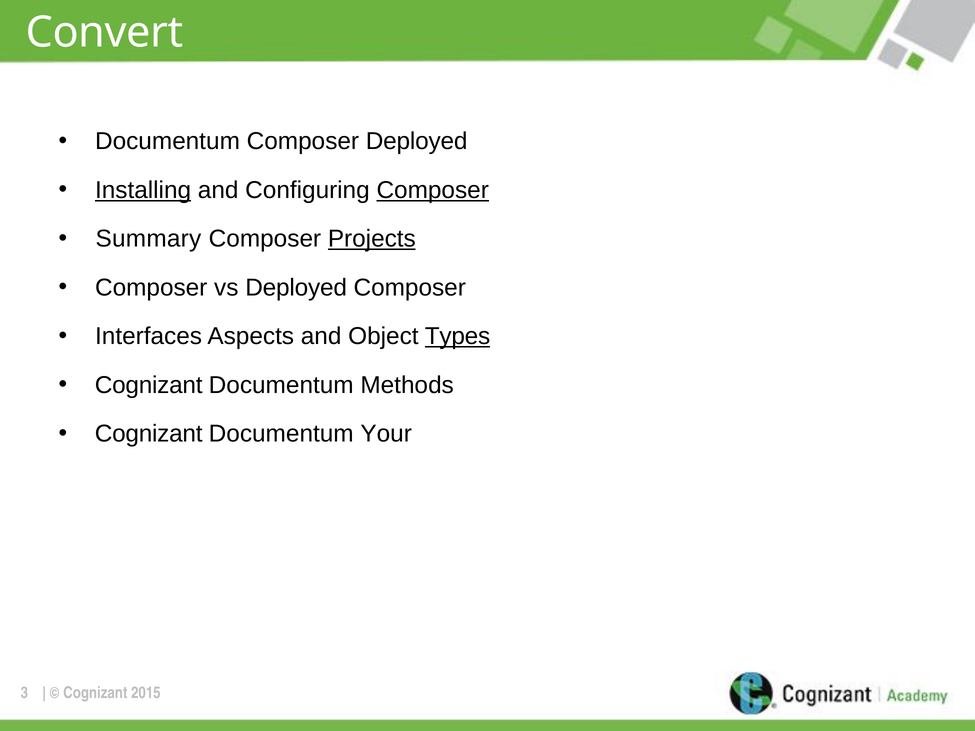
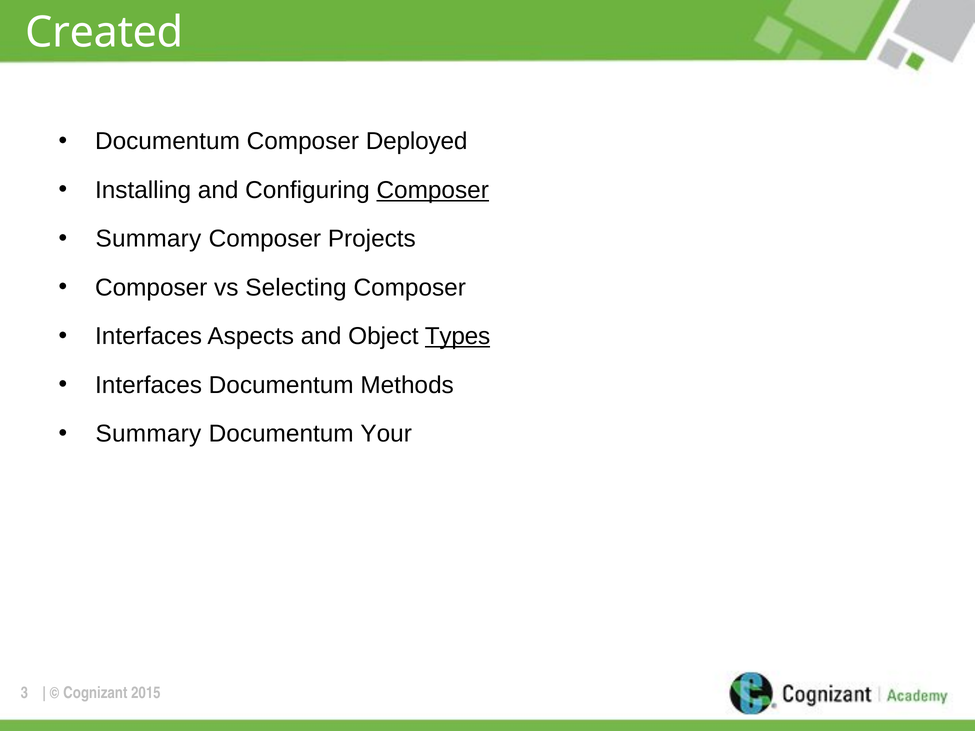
Convert: Convert -> Created (104, 33)
Installing underline: present -> none (143, 190)
Projects underline: present -> none (372, 239)
vs Deployed: Deployed -> Selecting (296, 288)
Cognizant: Cognizant -> Interfaces (149, 385)
Cognizant: Cognizant -> Summary (148, 434)
